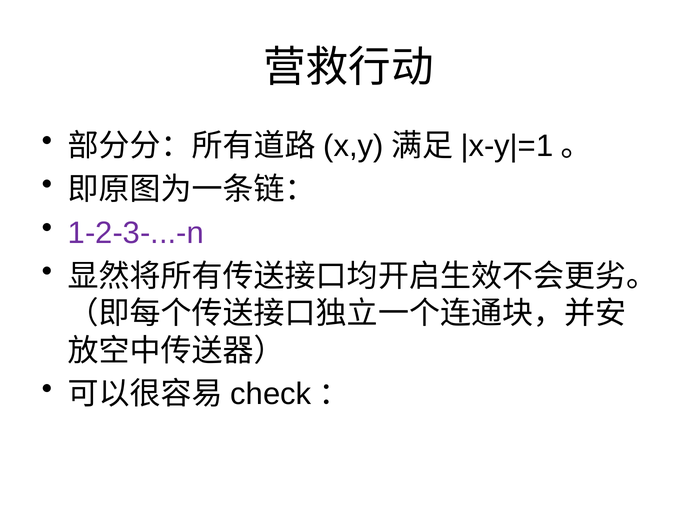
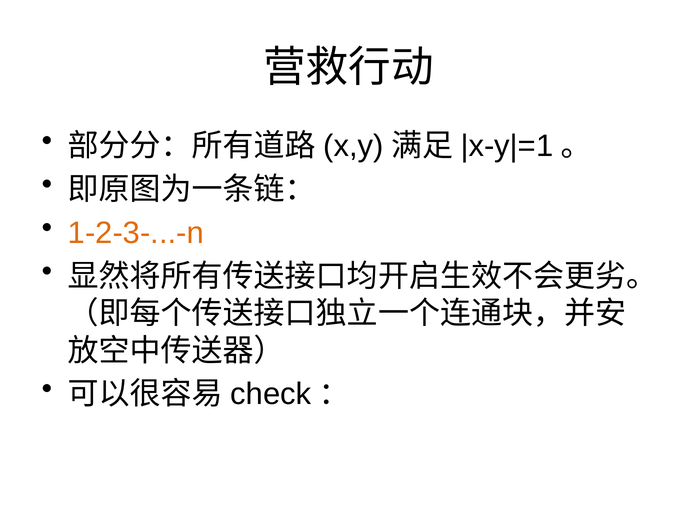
1-2-3-...-n colour: purple -> orange (136, 233)
